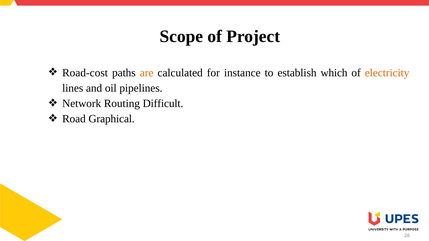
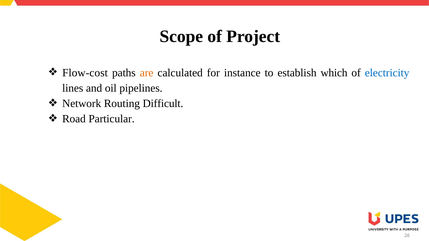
Road-cost: Road-cost -> Flow-cost (85, 73)
electricity colour: orange -> blue (387, 73)
Graphical: Graphical -> Particular (112, 119)
